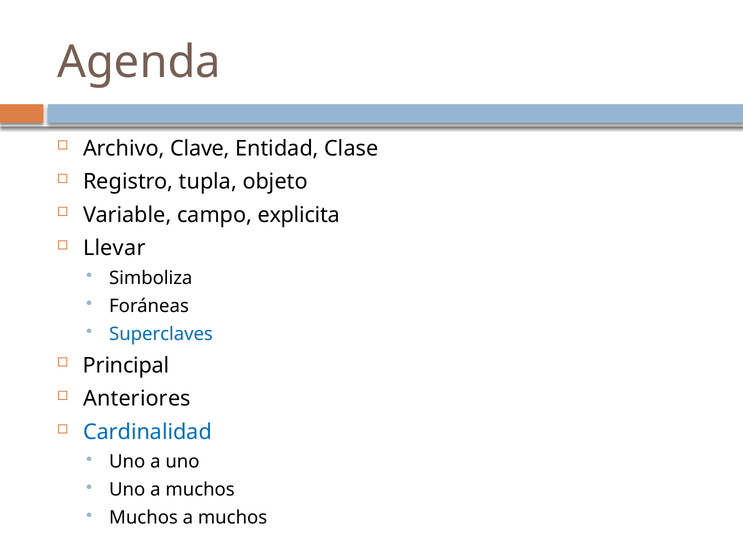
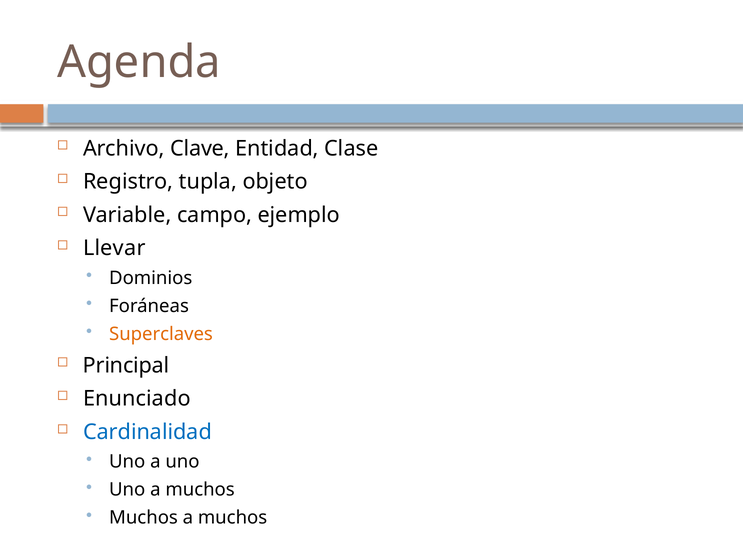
explicita: explicita -> ejemplo (299, 215)
Simboliza: Simboliza -> Dominios (151, 277)
Superclaves colour: blue -> orange (161, 333)
Anteriores: Anteriores -> Enunciado (137, 398)
